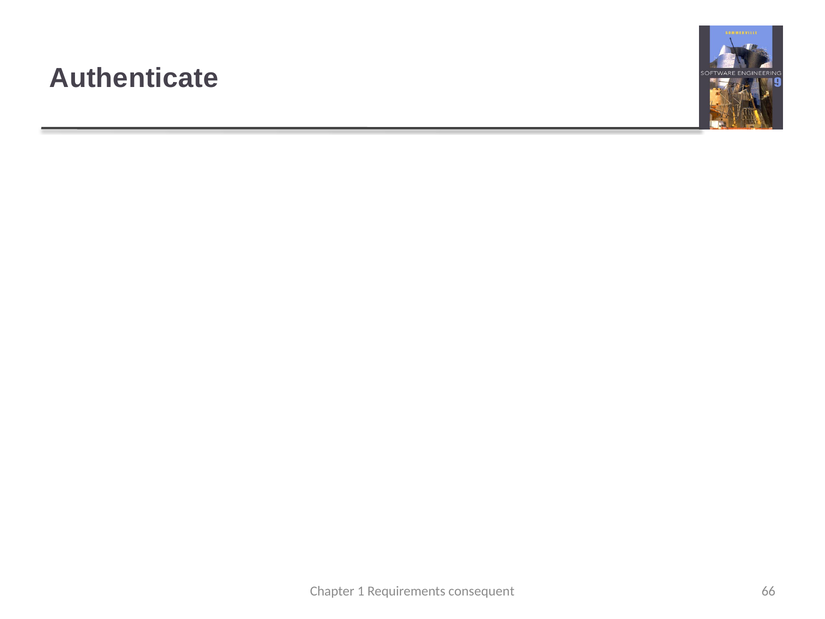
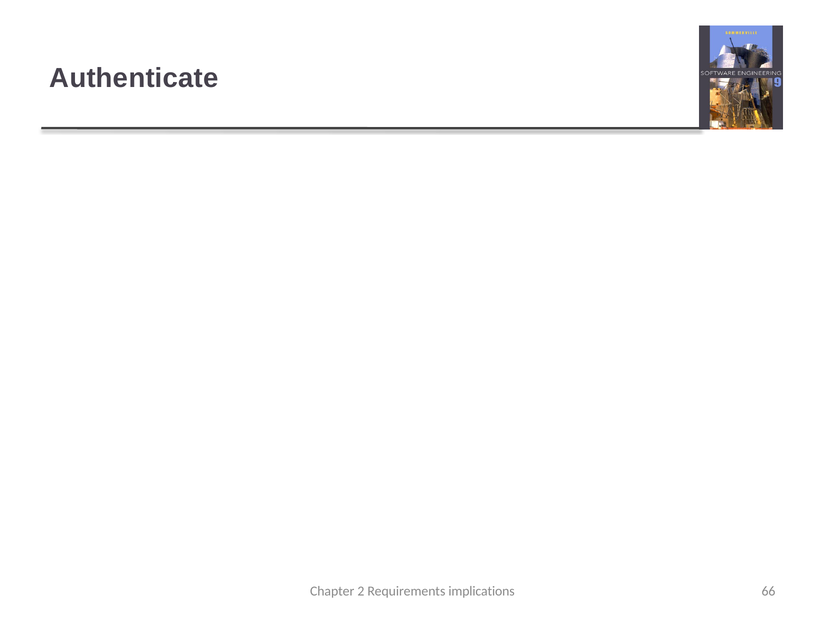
1: 1 -> 2 (361, 591)
consequent: consequent -> implications (482, 591)
